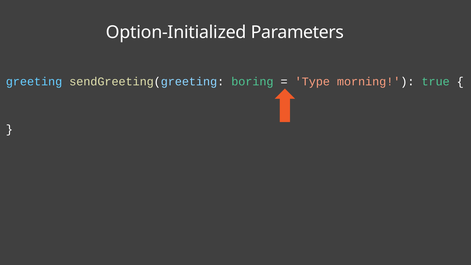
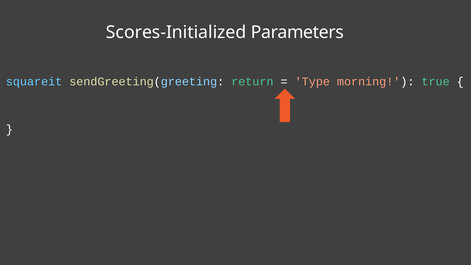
Option-Initialized: Option-Initialized -> Scores-Initialized (176, 32)
greeting: greeting -> squareit (34, 82)
boring: boring -> return (252, 82)
